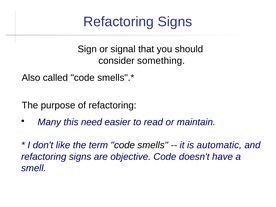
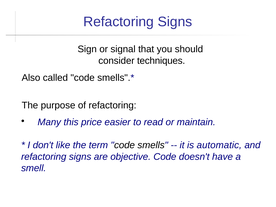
something: something -> techniques (161, 61)
need: need -> price (92, 122)
